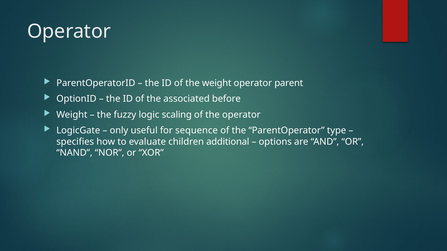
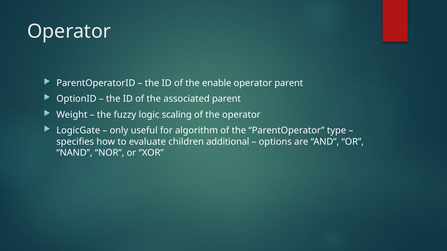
the weight: weight -> enable (217, 83)
associated before: before -> parent (226, 99)
sequence: sequence -> algorithm (197, 131)
